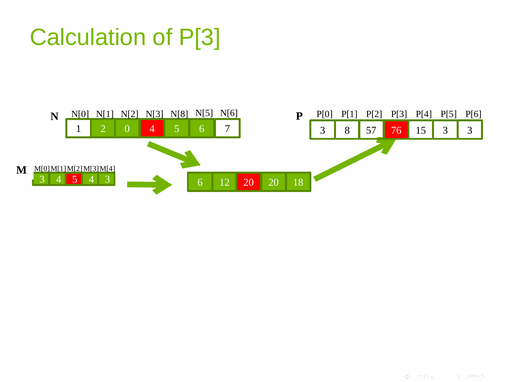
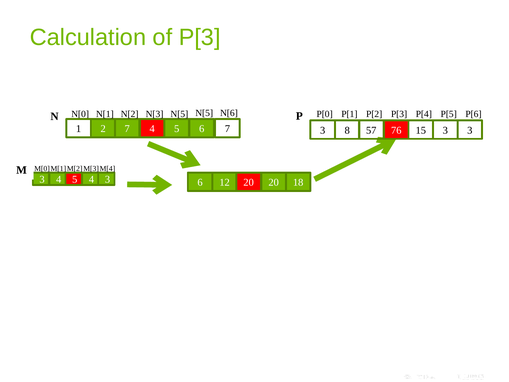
N[8: N[8 -> N[5 (179, 114)
2 0: 0 -> 7 (127, 129)
